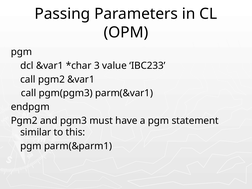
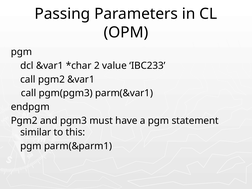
3: 3 -> 2 (97, 66)
